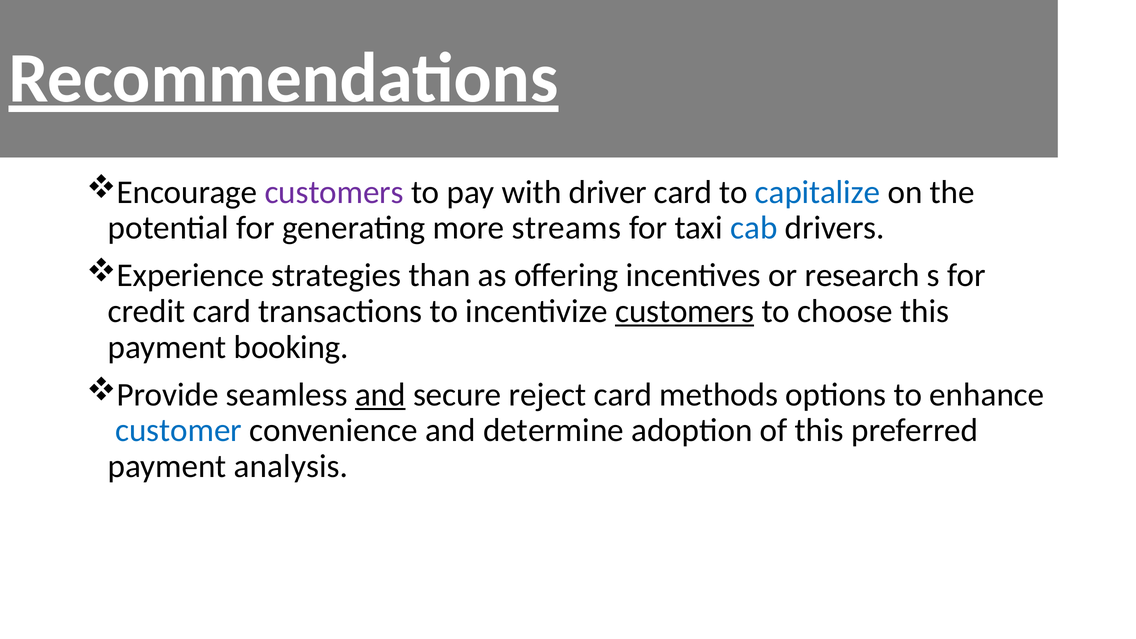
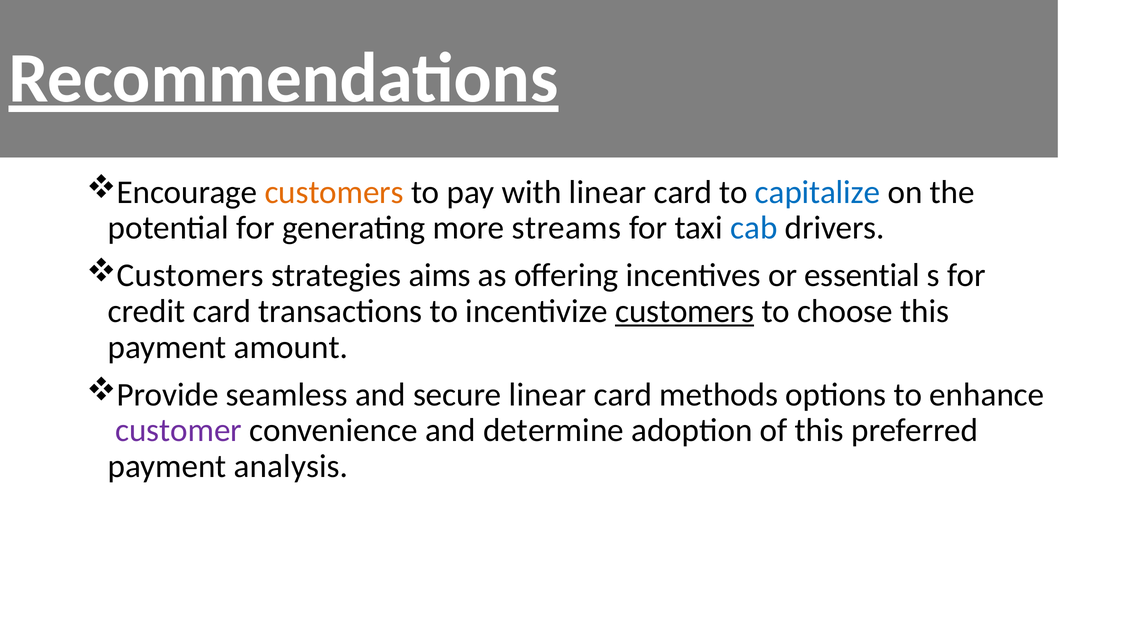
customers colour: purple -> orange (334, 192)
with driver: driver -> linear (608, 192)
Experience: Experience -> Customers (190, 275)
than: than -> aims (440, 275)
research: research -> essential (862, 275)
booking: booking -> amount (291, 347)
and underline: present -> none (380, 395)
secure reject: reject -> linear (548, 395)
customer colour: blue -> purple (179, 430)
